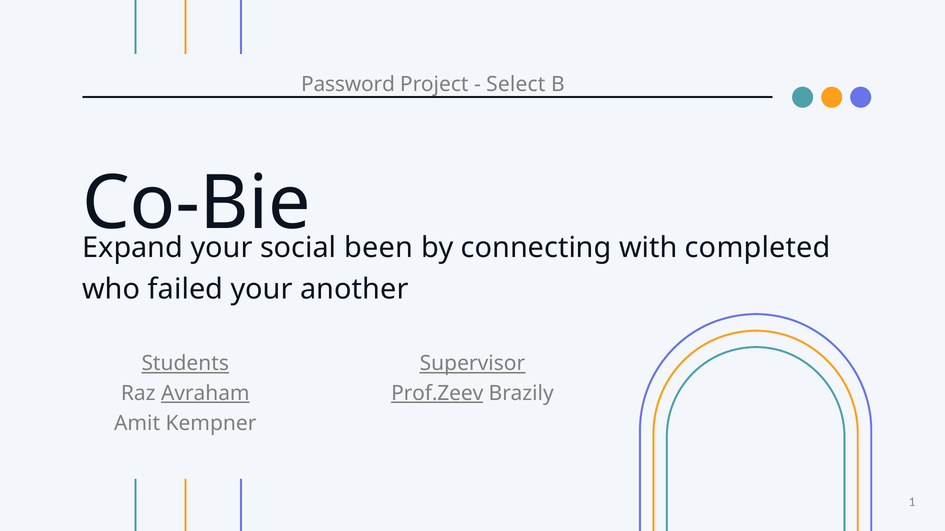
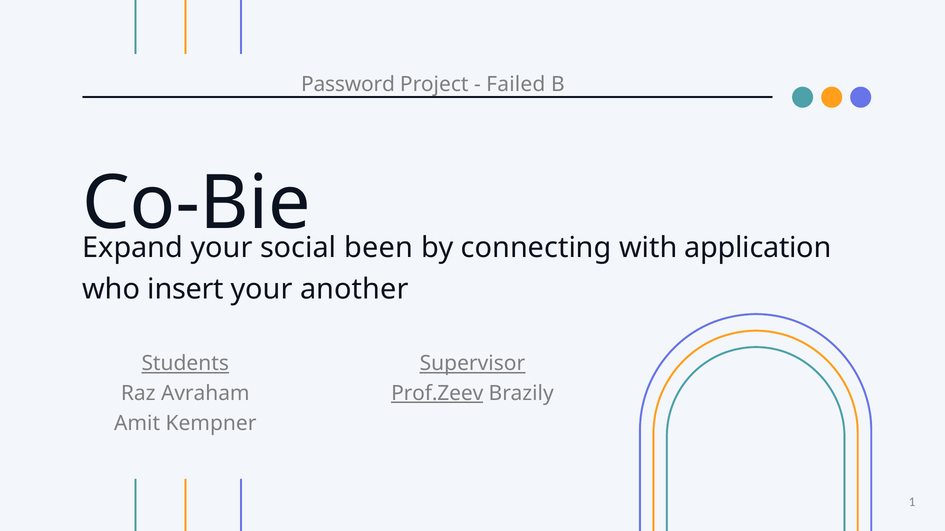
Select: Select -> Failed (516, 84)
completed: completed -> application (758, 248)
failed: failed -> insert (186, 289)
Avraham underline: present -> none (205, 394)
